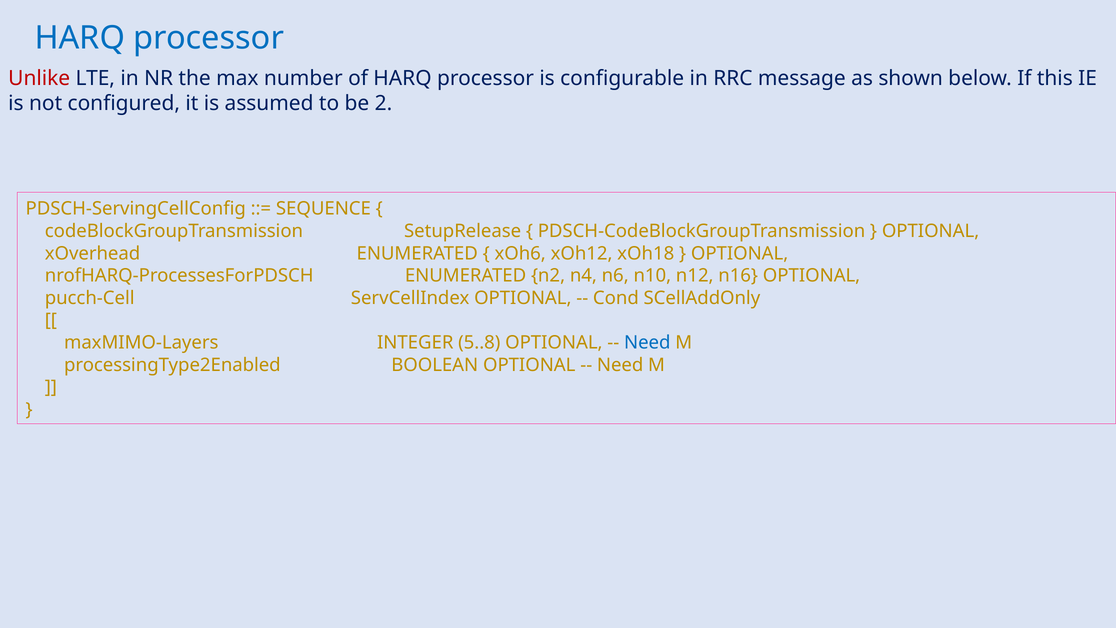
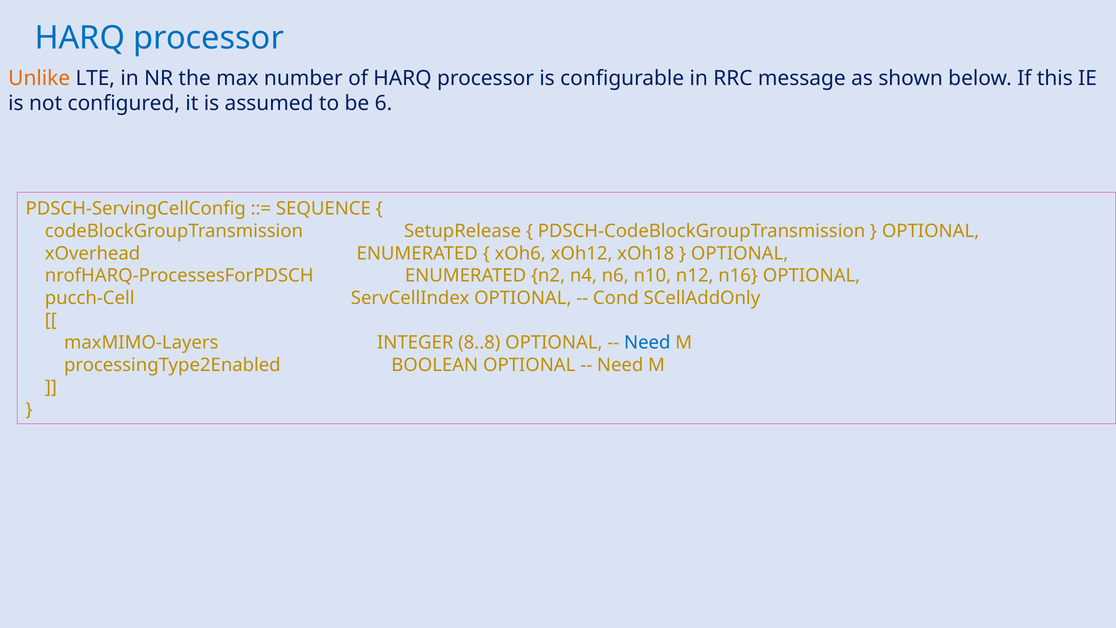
Unlike colour: red -> orange (39, 78)
2: 2 -> 6 (383, 103)
5..8: 5..8 -> 8..8 (479, 343)
